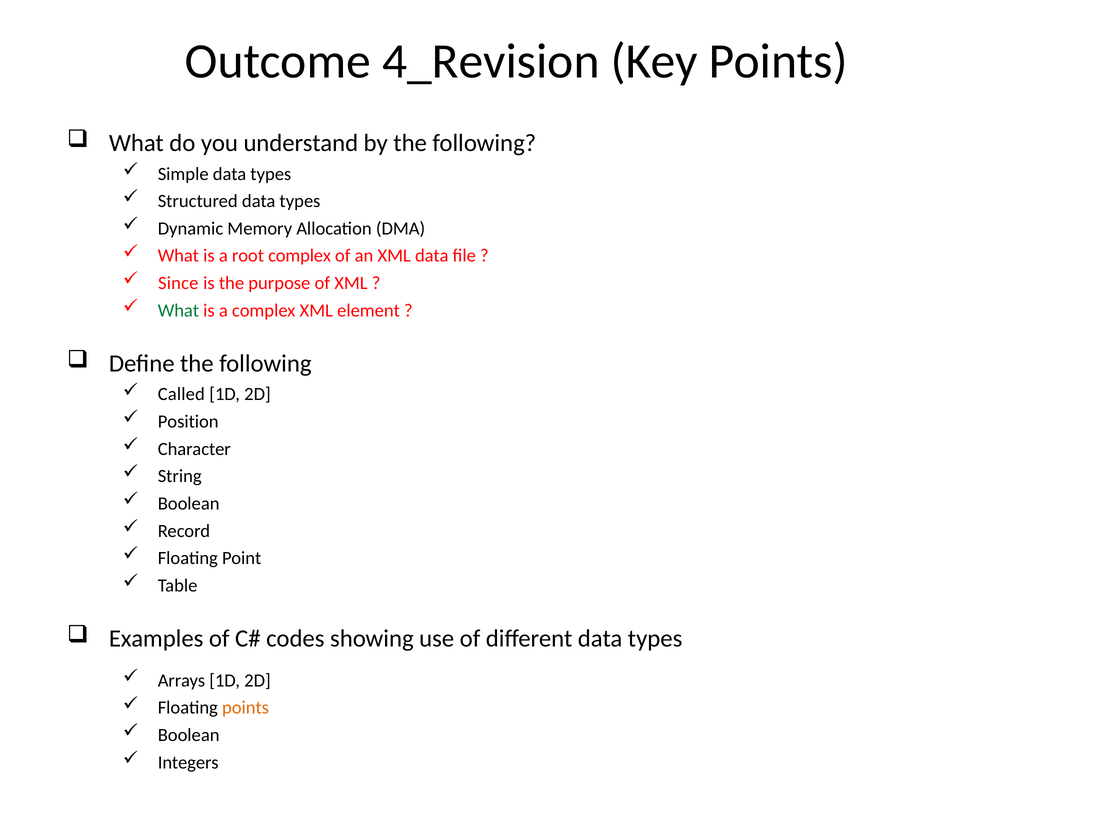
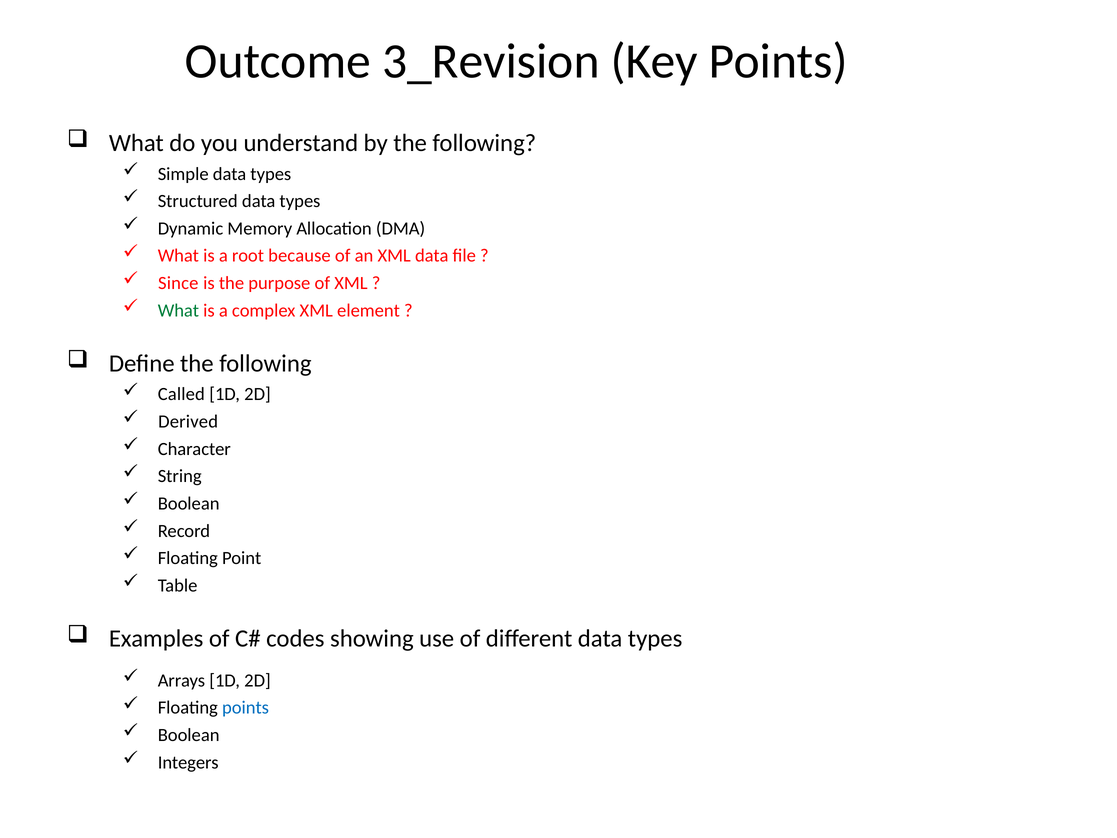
4_Revision: 4_Revision -> 3_Revision (491, 61)
root complex: complex -> because (299, 256)
Position: Position -> Derived (188, 421)
points colour: orange -> blue (246, 708)
